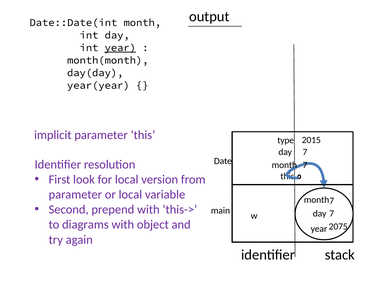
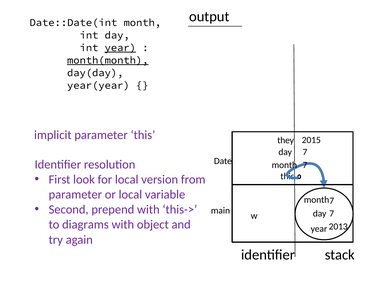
month(month underline: none -> present (108, 60)
type: type -> they (286, 140)
2075: 2075 -> 2013 (338, 226)
